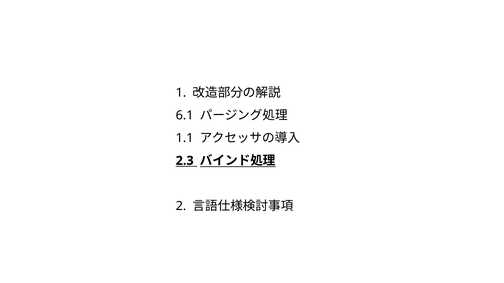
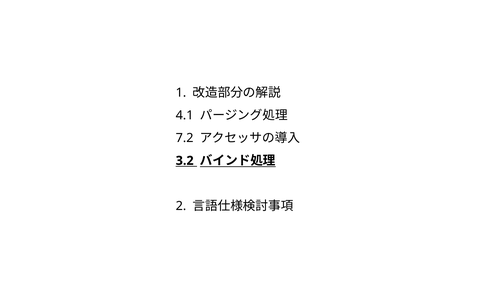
6.1: 6.1 -> 4.1 (185, 116)
1.1: 1.1 -> 7.2 (185, 138)
2.3: 2.3 -> 3.2 (185, 161)
